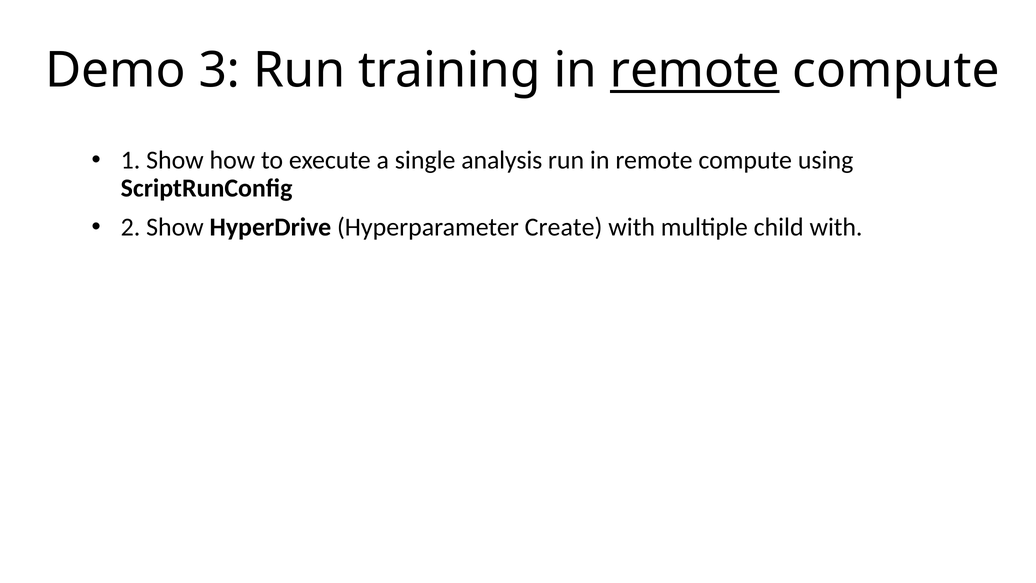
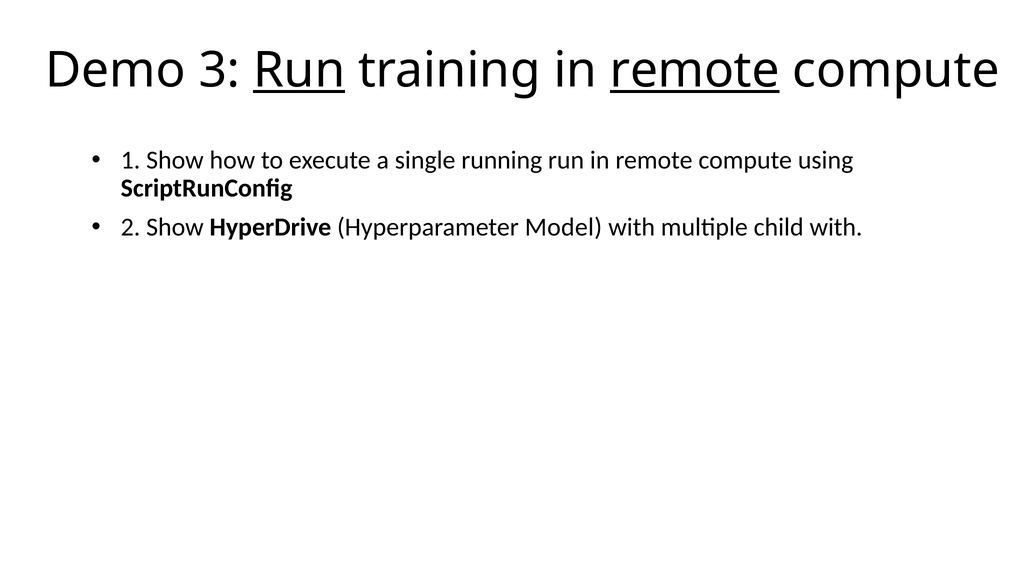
Run underline: none -> present (299, 70)
analysis: analysis -> running (502, 160)
Create: Create -> Model (563, 227)
